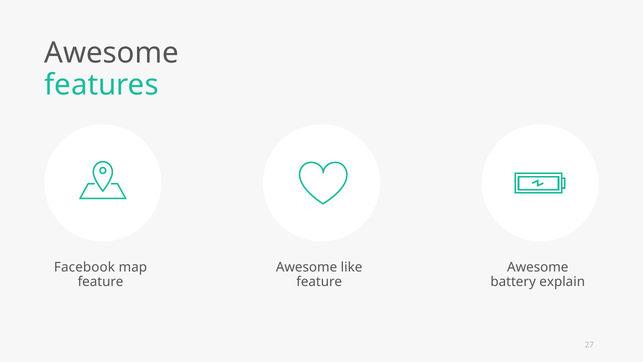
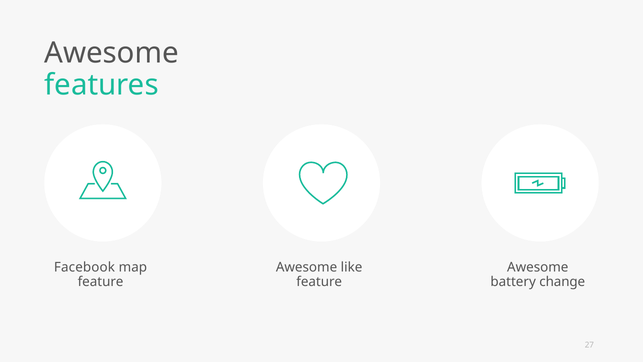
explain: explain -> change (562, 281)
